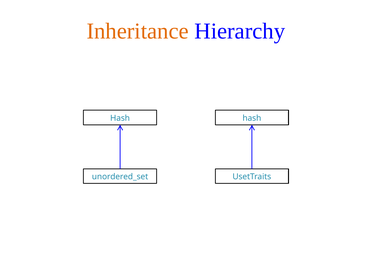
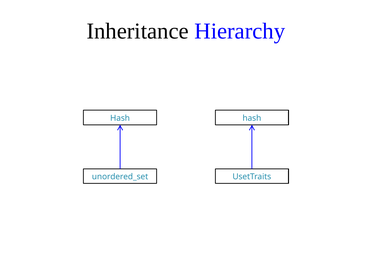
Inheritance colour: orange -> black (138, 31)
